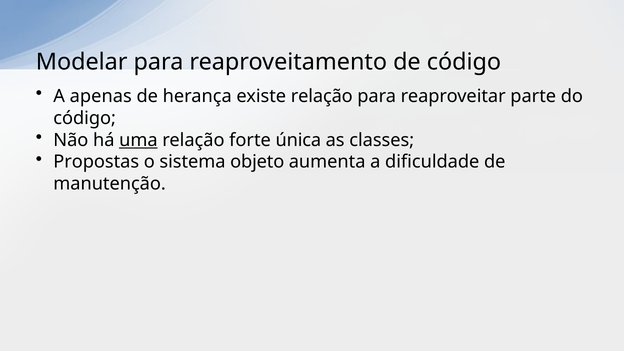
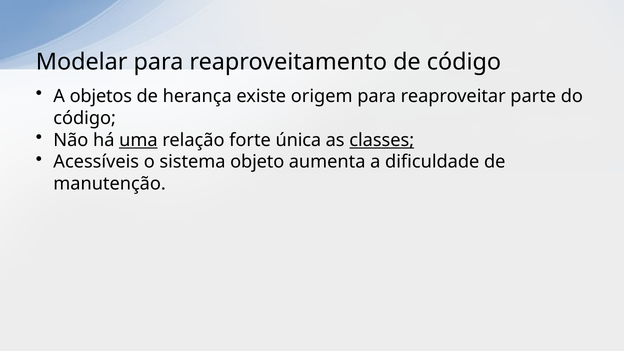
apenas: apenas -> objetos (101, 96)
existe relação: relação -> origem (322, 96)
classes underline: none -> present (382, 140)
Propostas: Propostas -> Acessíveis (96, 162)
